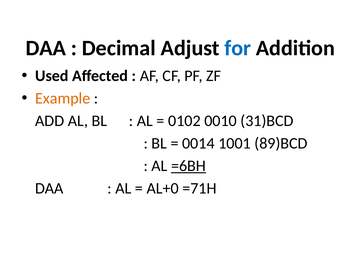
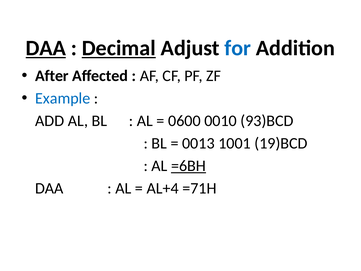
DAA underline: none -> present (46, 48)
Decimal underline: none -> present (119, 48)
Used: Used -> After (52, 76)
Example colour: orange -> blue (63, 98)
0102: 0102 -> 0600 (184, 121)
31)BCD: 31)BCD -> 93)BCD (267, 121)
0014: 0014 -> 0013 (198, 143)
89)BCD: 89)BCD -> 19)BCD (281, 143)
AL+0: AL+0 -> AL+4 (163, 188)
